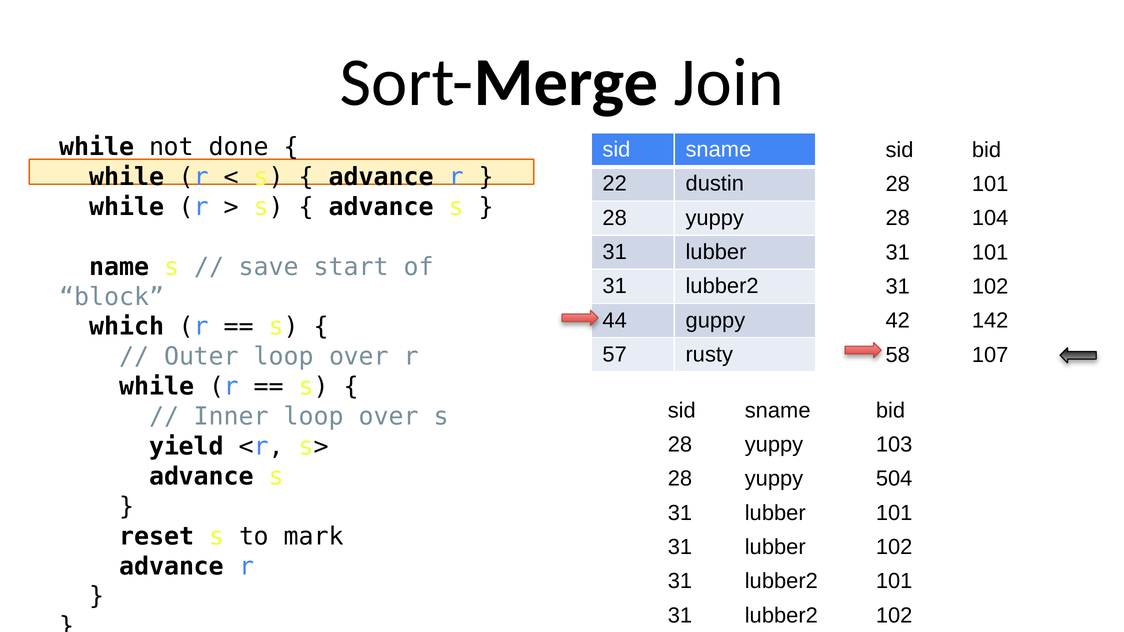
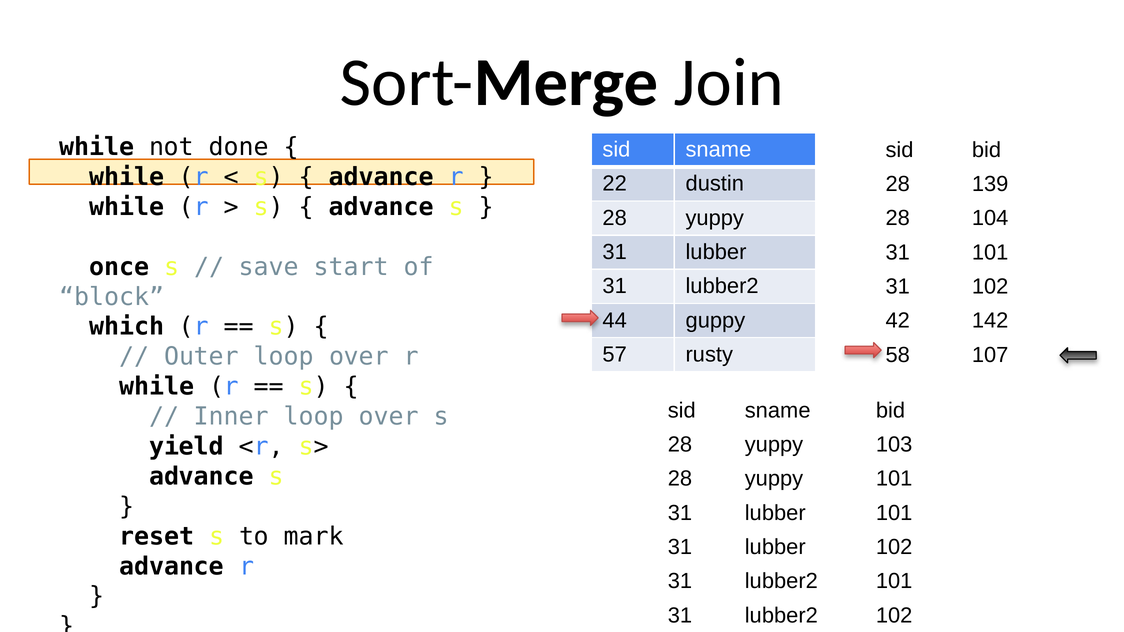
28 101: 101 -> 139 (990, 184)
name: name -> once (119, 267)
yuppy 504: 504 -> 101 (894, 479)
